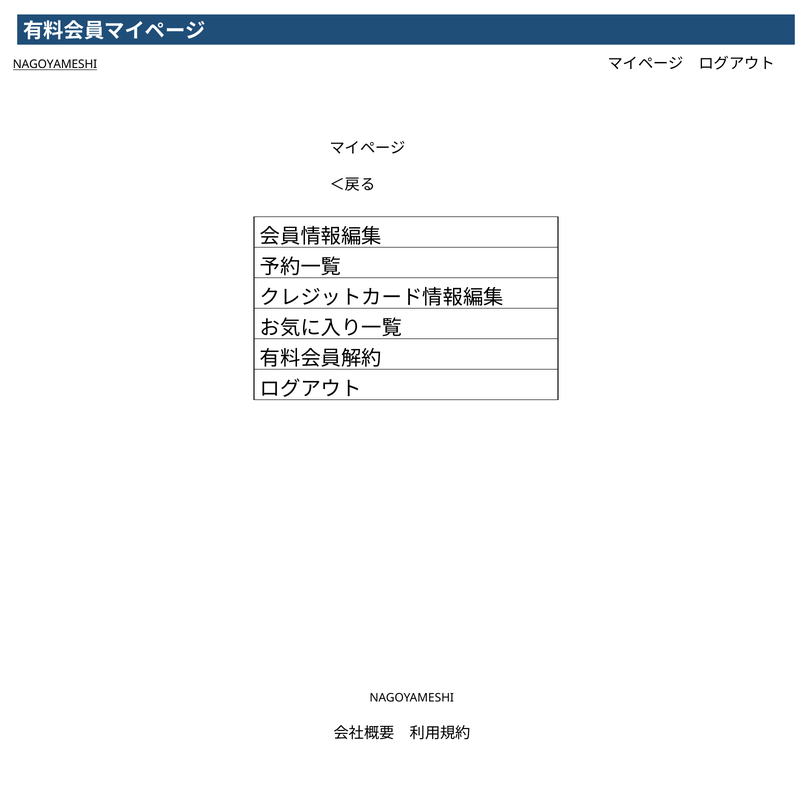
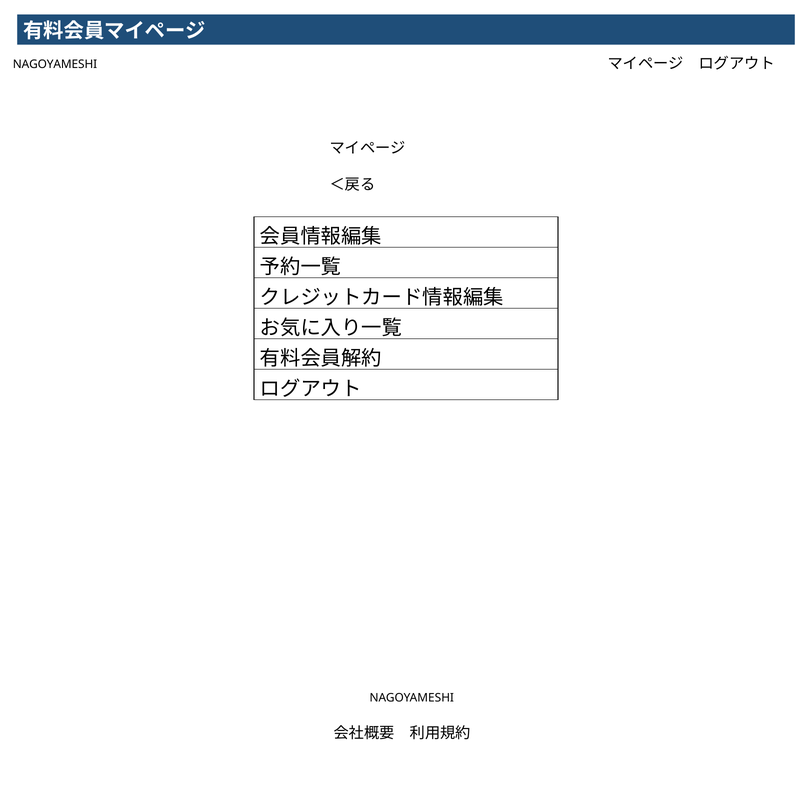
NAGOYAMESHI underline: present -> none (55, 65)
